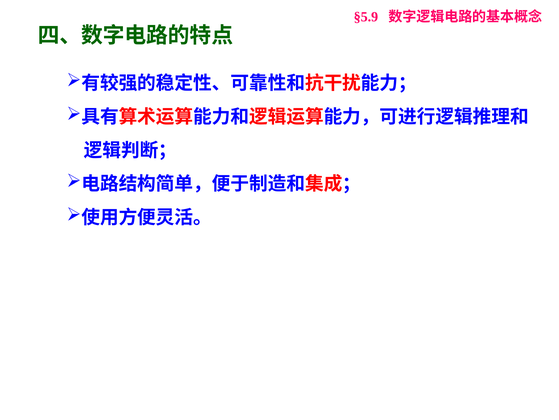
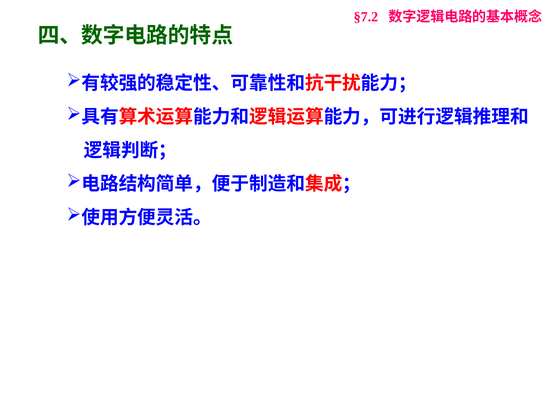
§5.9: §5.9 -> §7.2 (366, 17)
